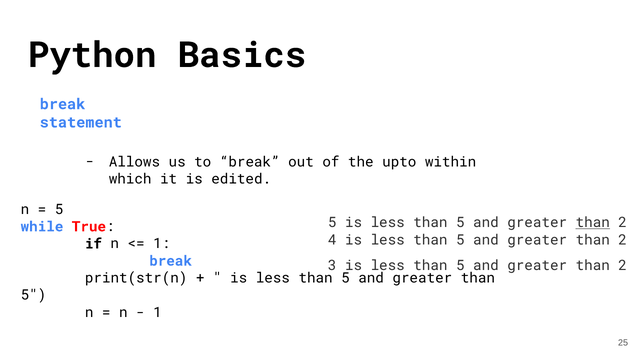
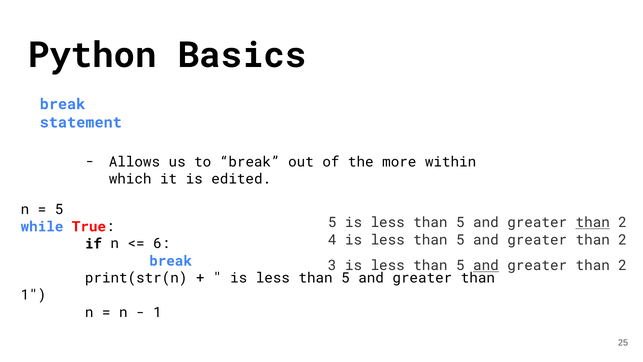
upto: upto -> more (399, 162)
1: 1 -> 6 (162, 244)
and underline: none -> present (486, 265)
5: 5 -> 1 (33, 295)
